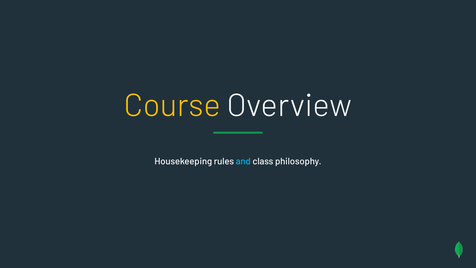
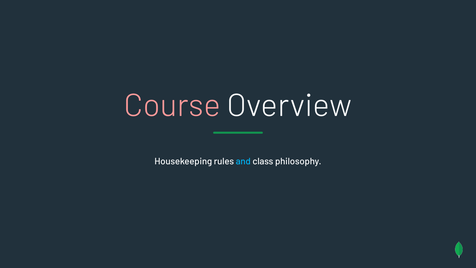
Course colour: yellow -> pink (172, 106)
